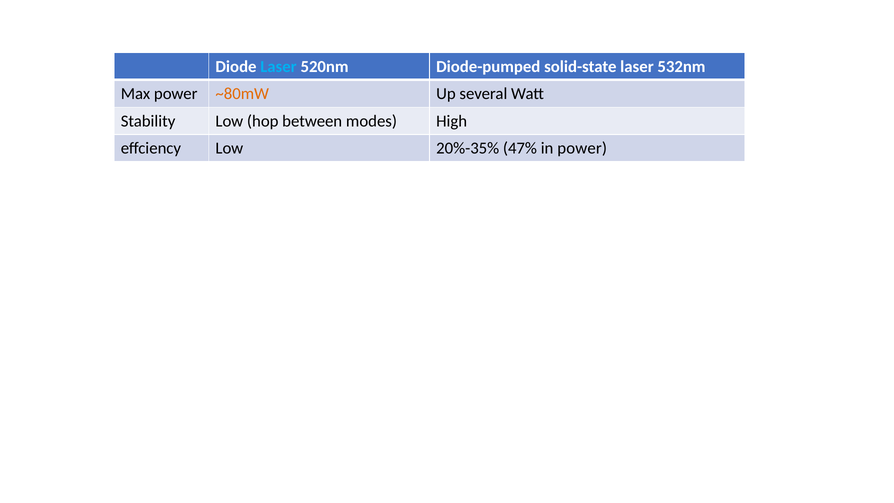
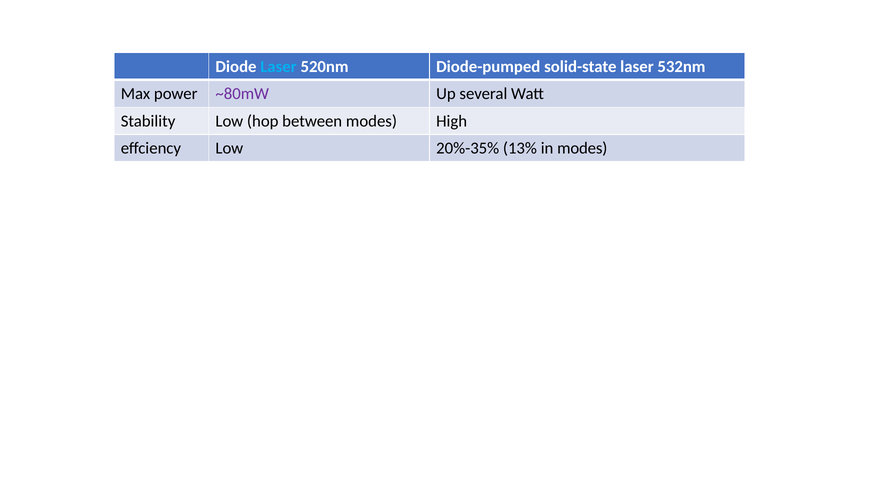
~80mW colour: orange -> purple (242, 94)
47%: 47% -> 13% (520, 148)
in power: power -> modes (582, 148)
